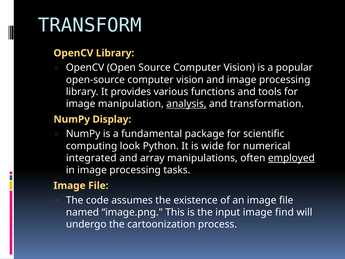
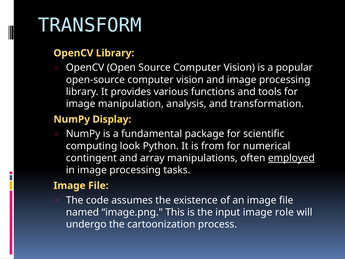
analysis underline: present -> none (186, 104)
wide: wide -> from (213, 146)
integrated: integrated -> contingent (91, 158)
find: find -> role (284, 212)
